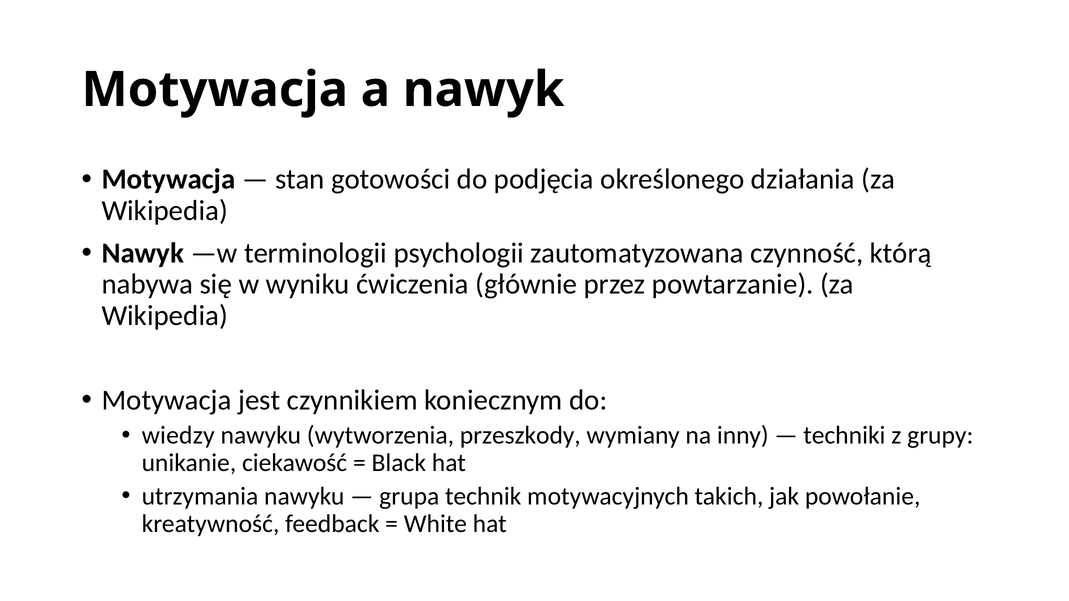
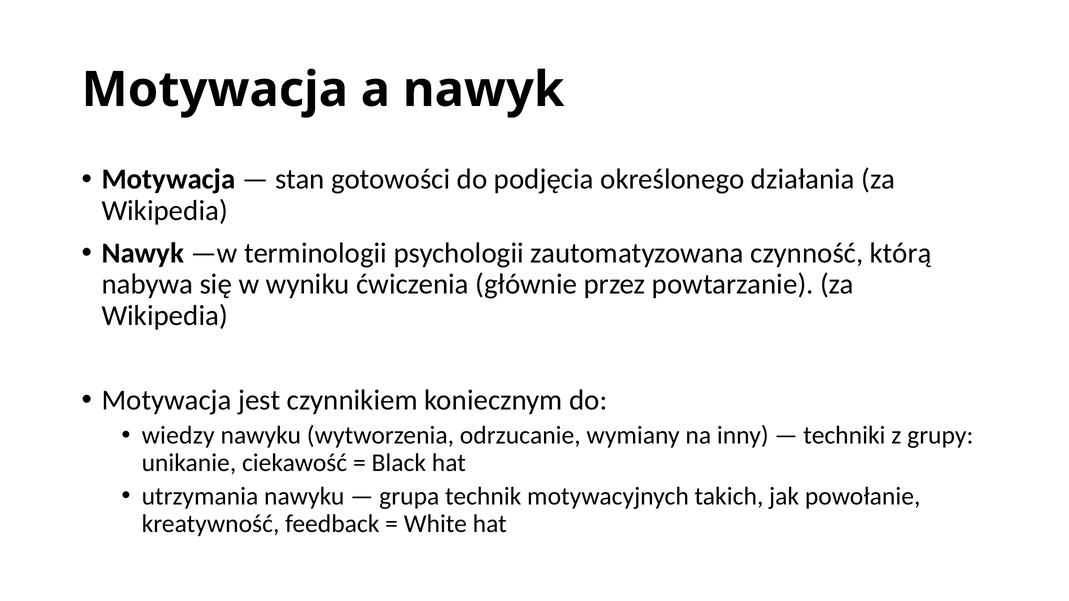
przeszkody: przeszkody -> odrzucanie (520, 435)
